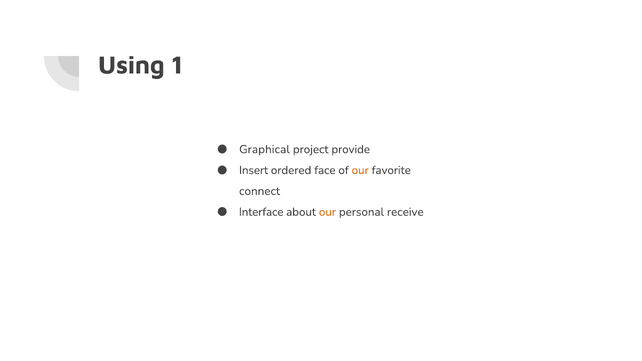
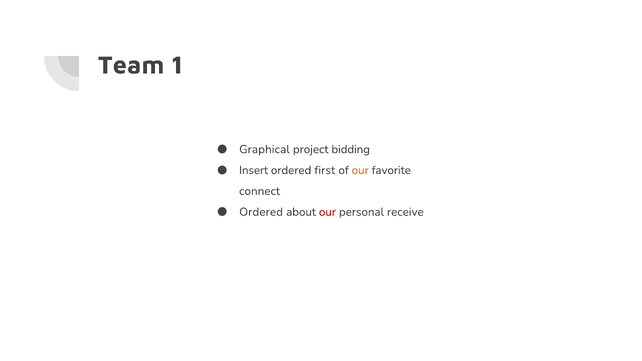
Using: Using -> Team (131, 65)
provide: provide -> bidding (351, 149)
face: face -> first (325, 170)
Interface: Interface -> Ordered (261, 212)
our colour: orange -> red (327, 212)
